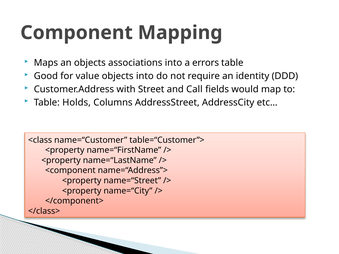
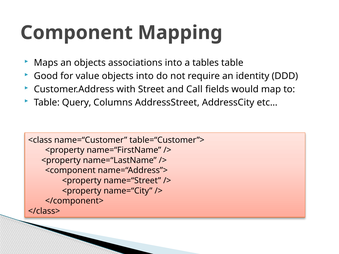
errors: errors -> tables (206, 63)
Holds: Holds -> Query (77, 103)
